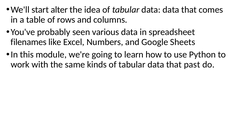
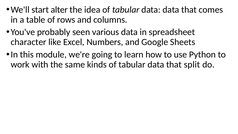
filenames: filenames -> character (29, 42)
past: past -> split (192, 64)
